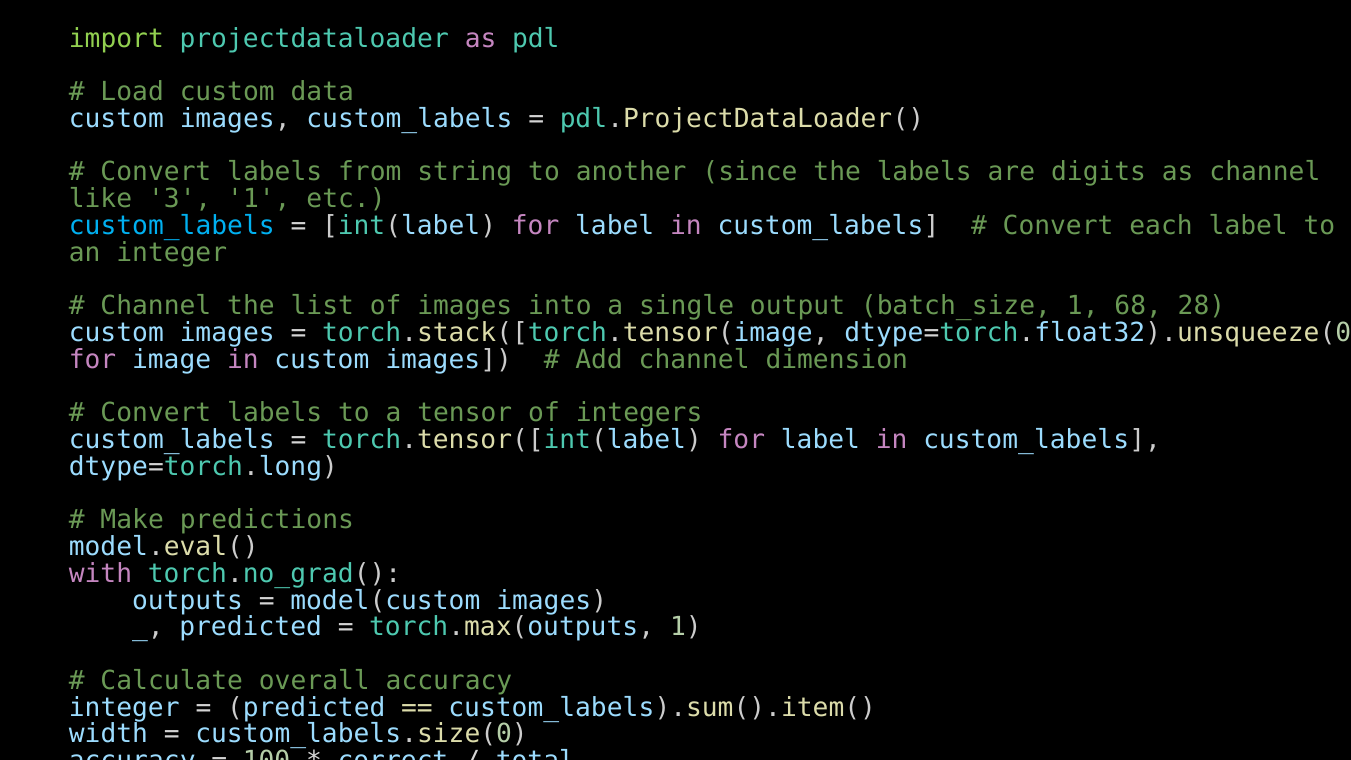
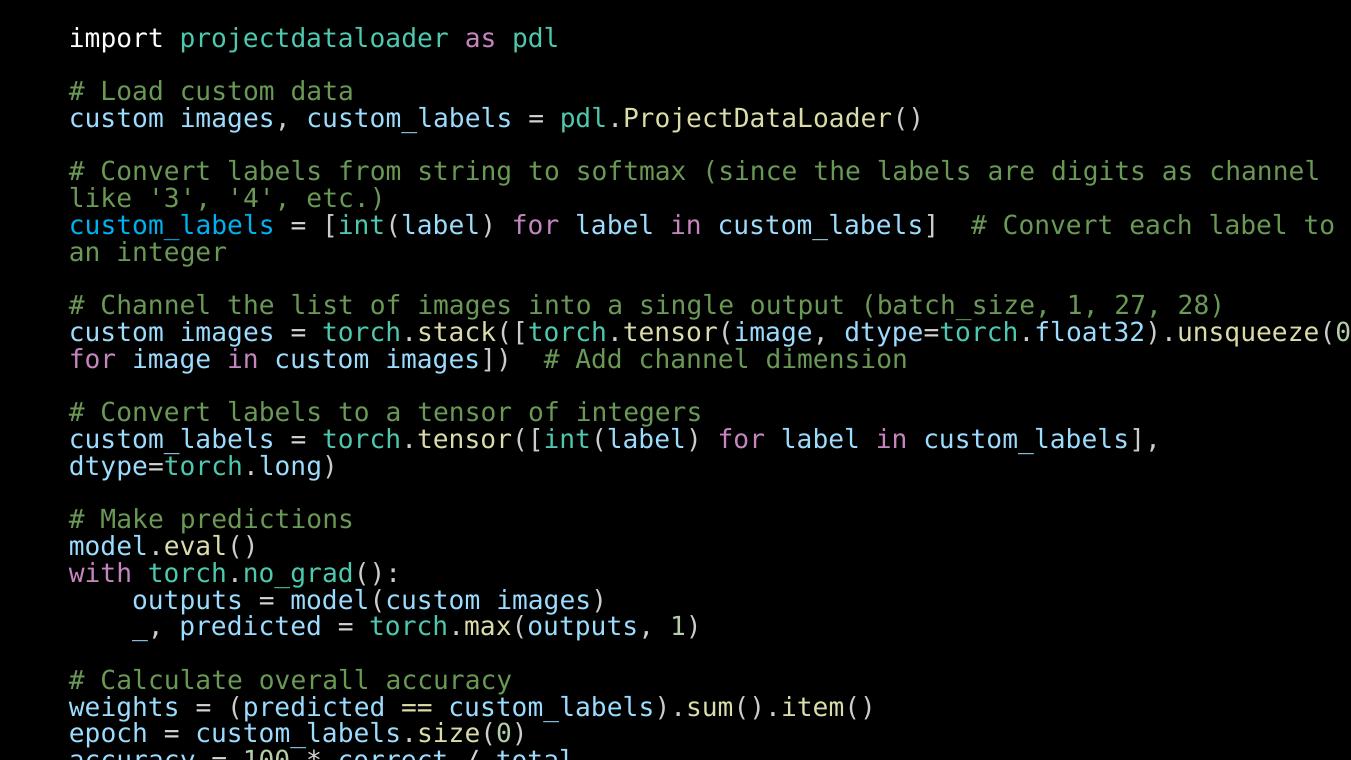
import colour: light green -> white (116, 39)
another: another -> softmax (631, 172)
3 1: 1 -> 4 (259, 199)
68: 68 -> 27 (1138, 306)
integer: integer -> weights (124, 707)
width: width -> epoch (108, 734)
